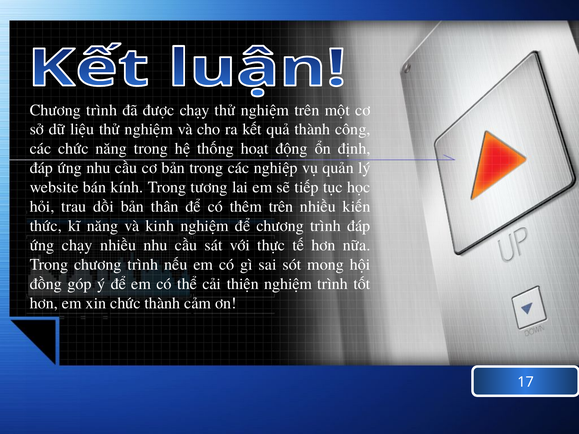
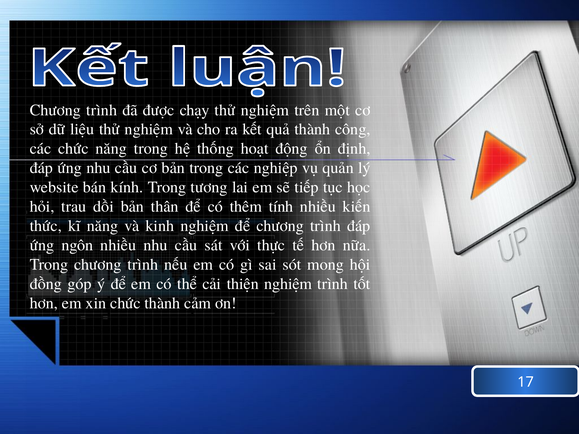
thêm trên: trên -> tính (281, 207)
ứng chạy: chạy -> ngôn (77, 245)
